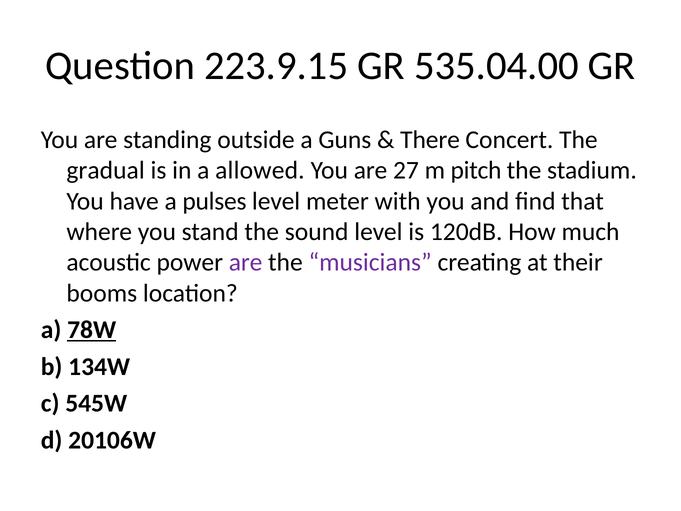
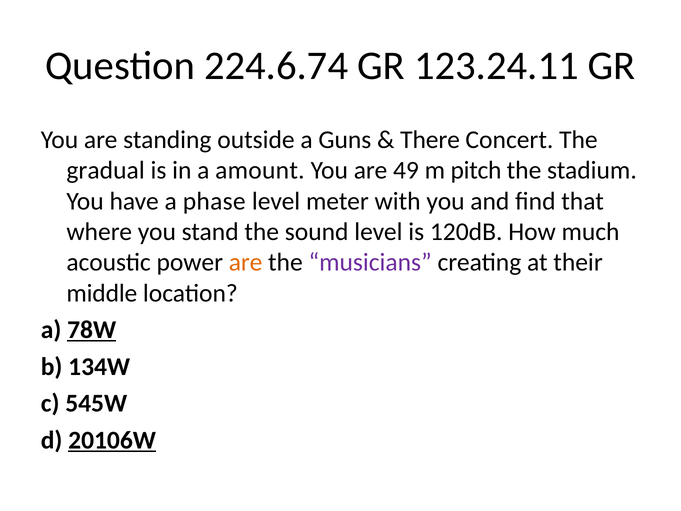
223.9.15: 223.9.15 -> 224.6.74 (276, 66)
535.04.00: 535.04.00 -> 123.24.11 (496, 66)
allowed: allowed -> amount (260, 170)
27: 27 -> 49 (406, 170)
pulses: pulses -> phase (214, 201)
are colour: purple -> orange (246, 262)
booms: booms -> middle (102, 293)
20106W underline: none -> present (112, 440)
